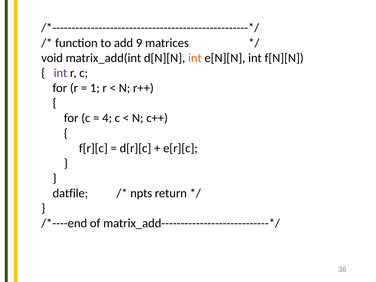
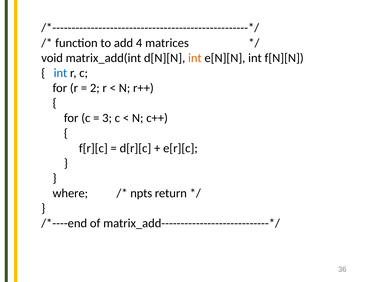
9: 9 -> 4 (139, 43)
int colour: purple -> blue (60, 73)
1: 1 -> 2 (95, 88)
4: 4 -> 3 (107, 118)
datfile: datfile -> where (70, 193)
